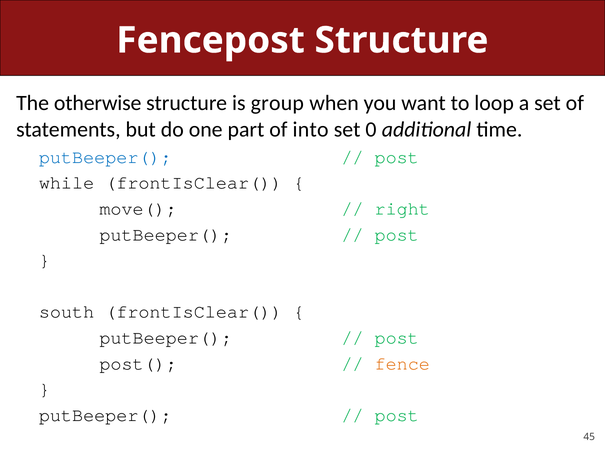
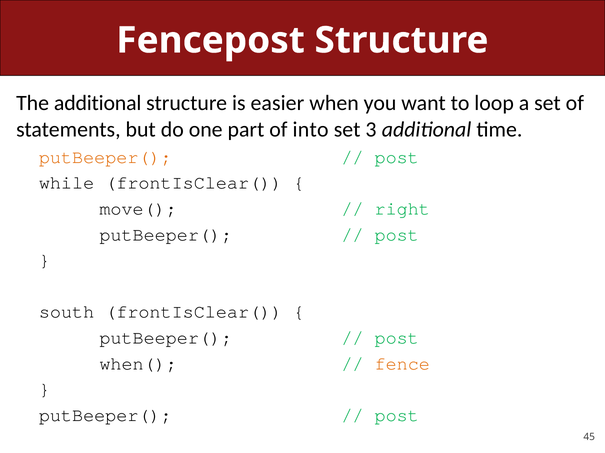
The otherwise: otherwise -> additional (98, 103)
group: group -> easier (277, 103)
0: 0 -> 3 (371, 130)
putBeeper( colour: blue -> orange (105, 157)
post(: post( -> when( (138, 364)
